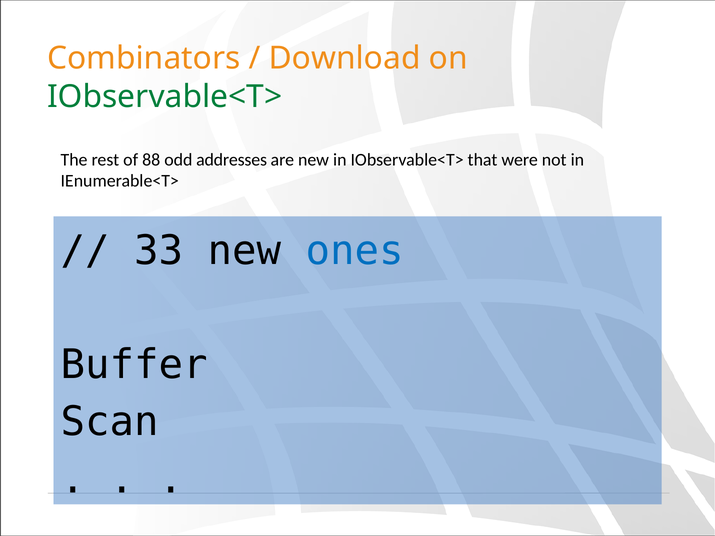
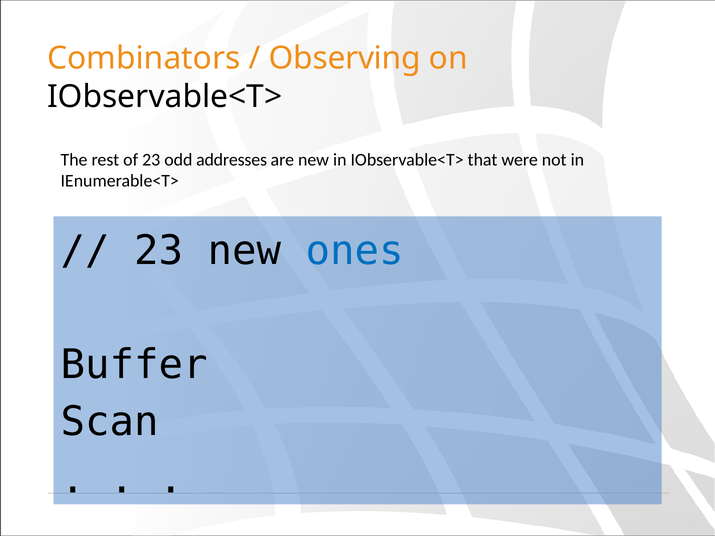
Download: Download -> Observing (345, 59)
IObservable<T> colour: green -> black (165, 97)
of 88: 88 -> 23 (151, 160)
33: 33 -> 23 (159, 251)
